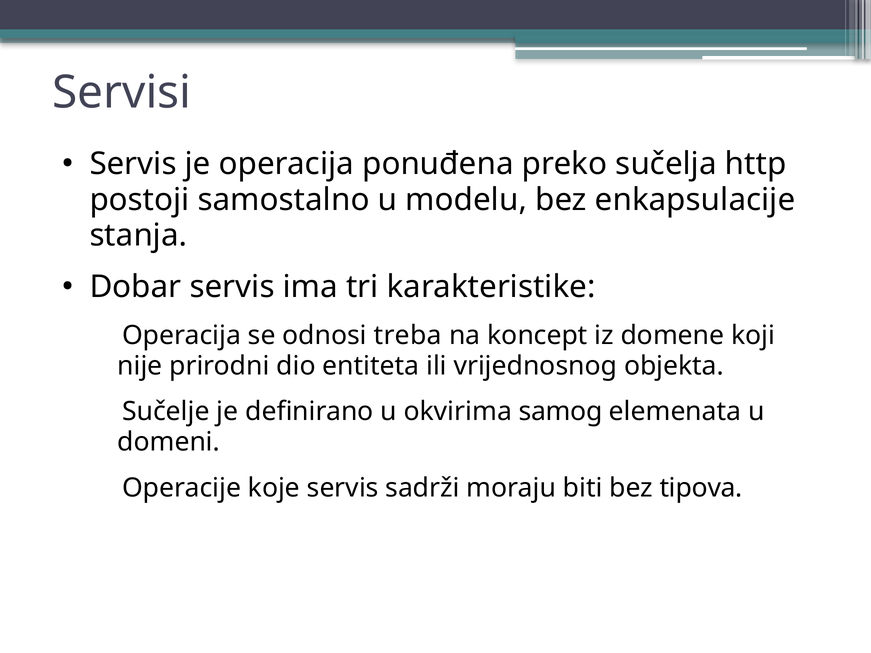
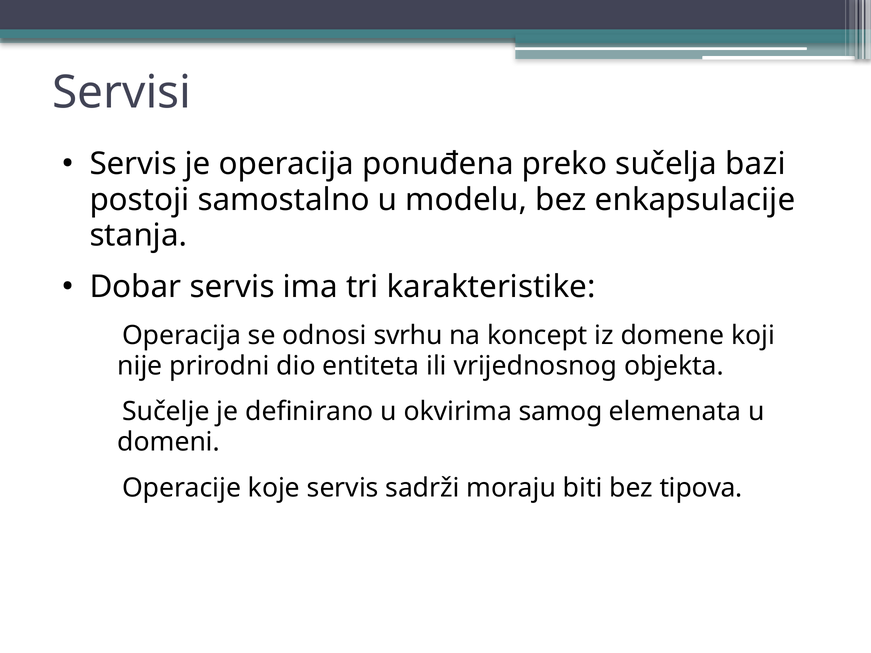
http: http -> bazi (756, 164)
treba: treba -> svrhu (408, 336)
